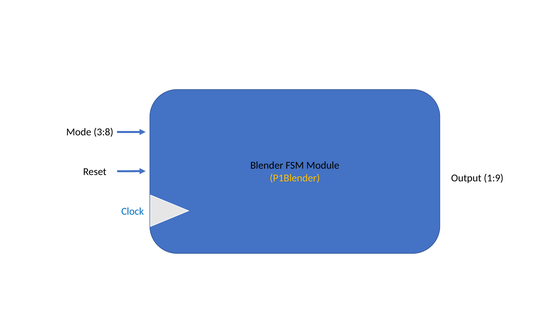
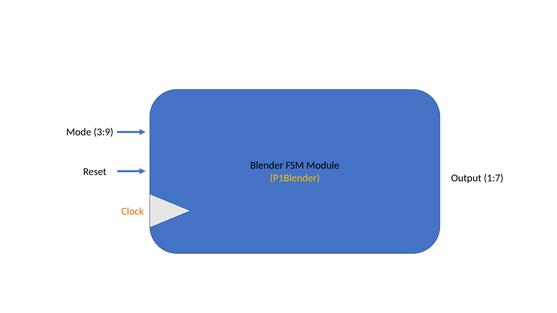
3:8: 3:8 -> 3:9 (104, 132)
1:9: 1:9 -> 1:7 (494, 178)
Clock colour: blue -> orange (133, 212)
